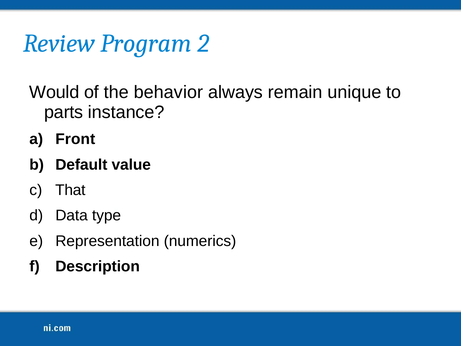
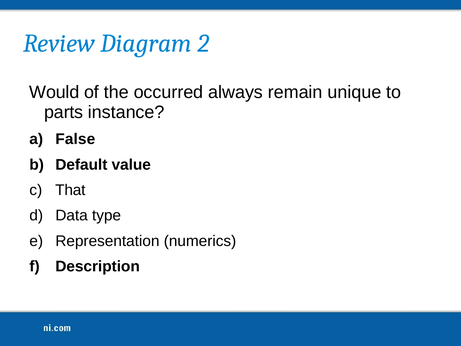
Program: Program -> Diagram (146, 43)
behavior: behavior -> occurred (168, 92)
Front: Front -> False (75, 139)
